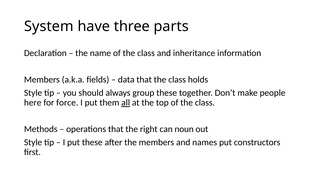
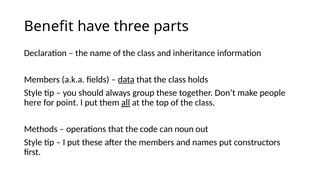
System: System -> Benefit (49, 26)
data underline: none -> present (126, 80)
force: force -> point (67, 103)
right: right -> code (149, 129)
